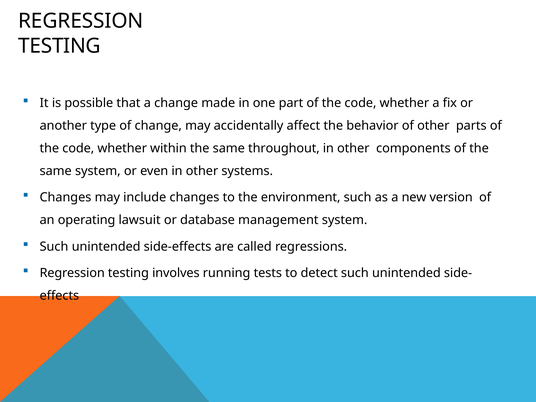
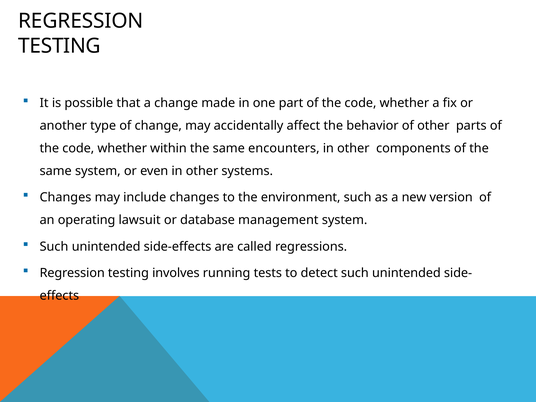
throughout: throughout -> encounters (284, 148)
